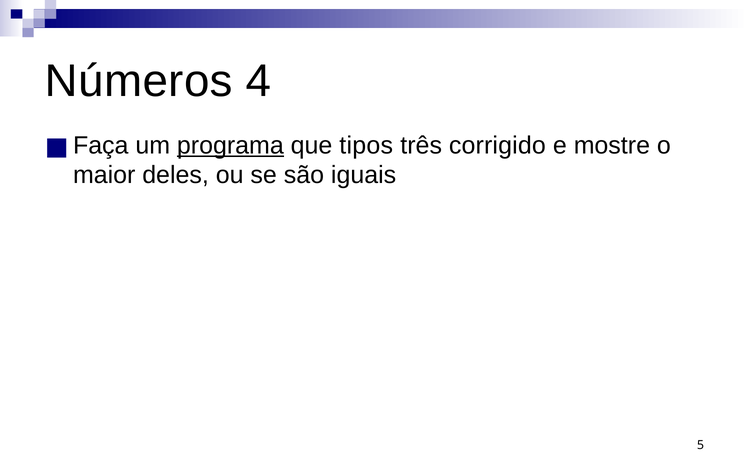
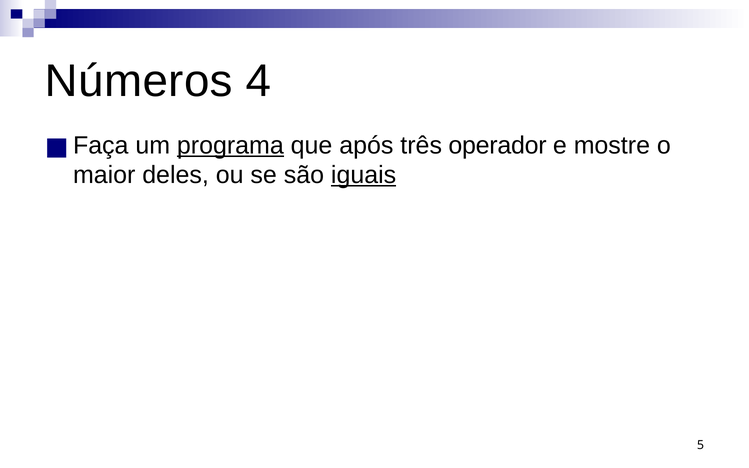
tipos: tipos -> após (366, 145)
corrigido: corrigido -> operador (498, 145)
iguais underline: none -> present (364, 175)
